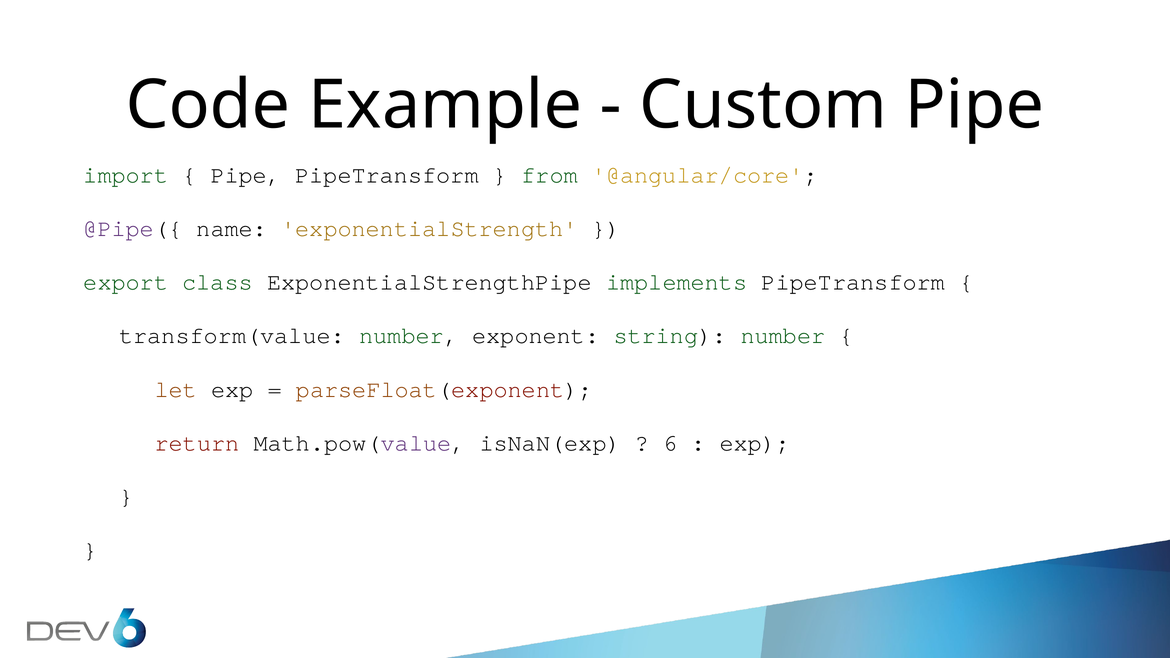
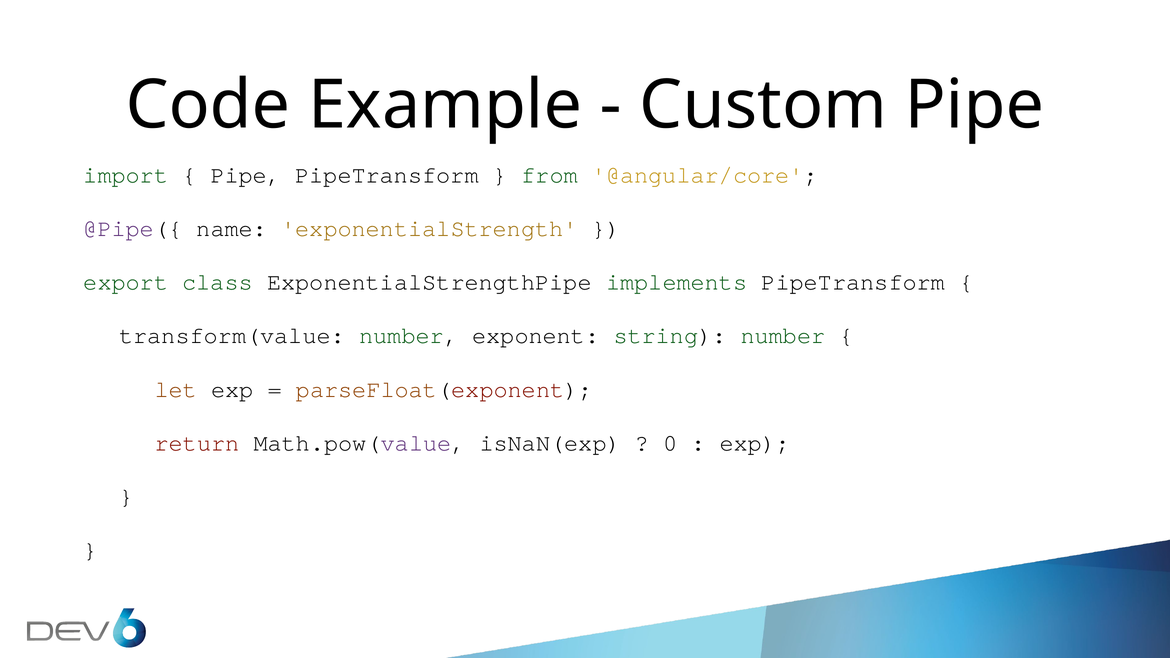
6: 6 -> 0 (670, 443)
